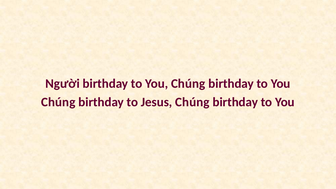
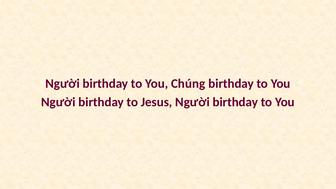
Chúng: Chúng -> Người (58, 102)
Jesus Chúng: Chúng -> Người (192, 102)
